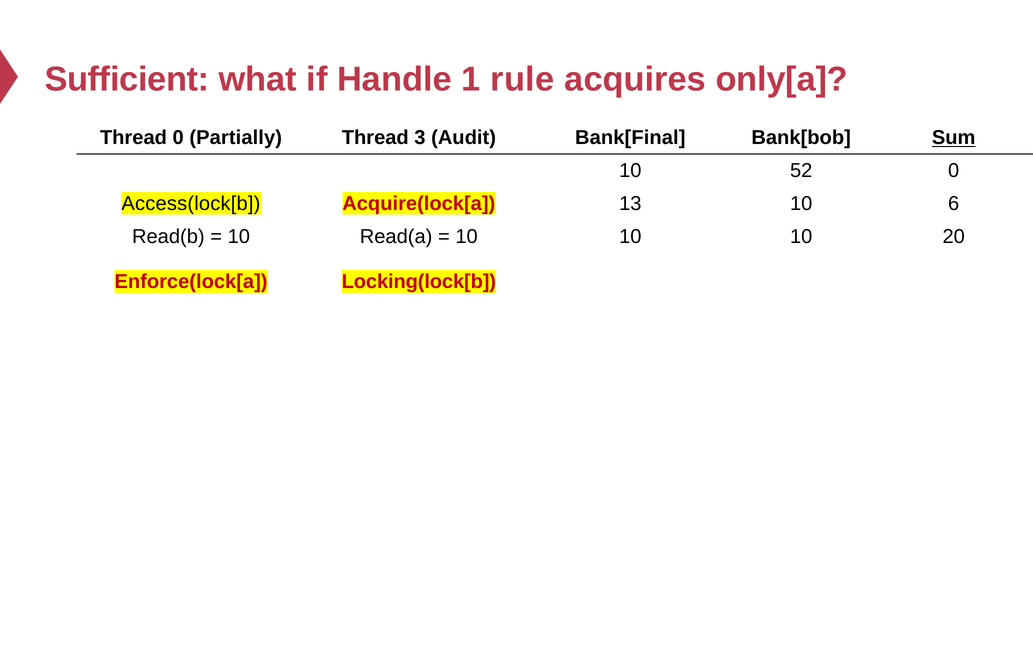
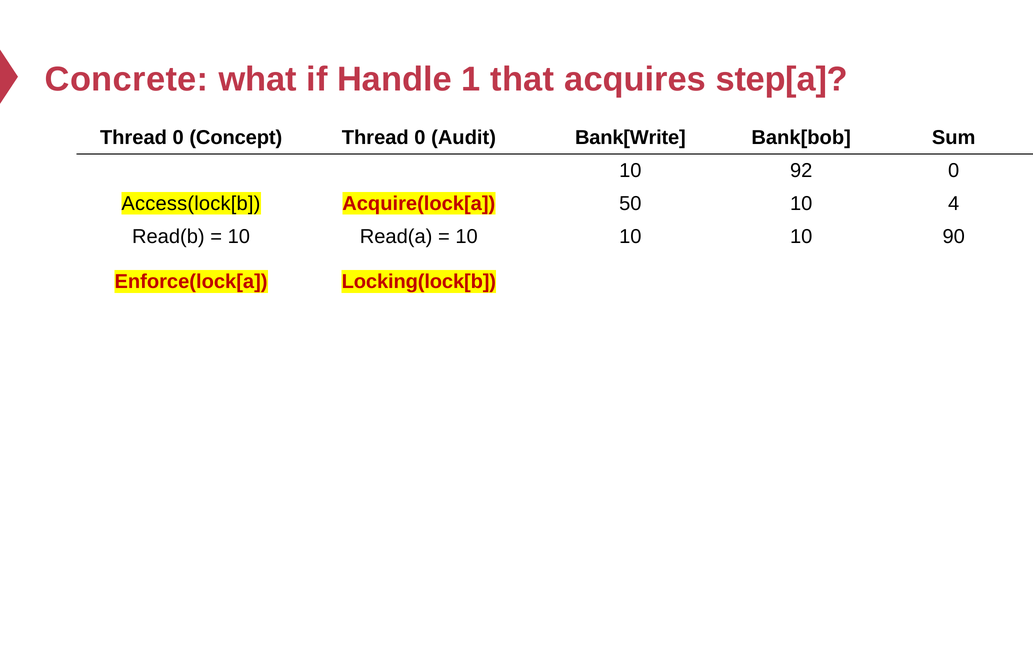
Sufficient: Sufficient -> Concrete (127, 79)
rule: rule -> that (522, 79)
only[a: only[a -> step[a (782, 79)
Partially: Partially -> Concept (236, 138)
3: 3 -> 0 (420, 138)
Bank[Final: Bank[Final -> Bank[Write (630, 138)
Sum underline: present -> none (954, 138)
52: 52 -> 92 (801, 171)
13: 13 -> 50 (630, 204)
6: 6 -> 4 (954, 204)
20: 20 -> 90 (954, 236)
